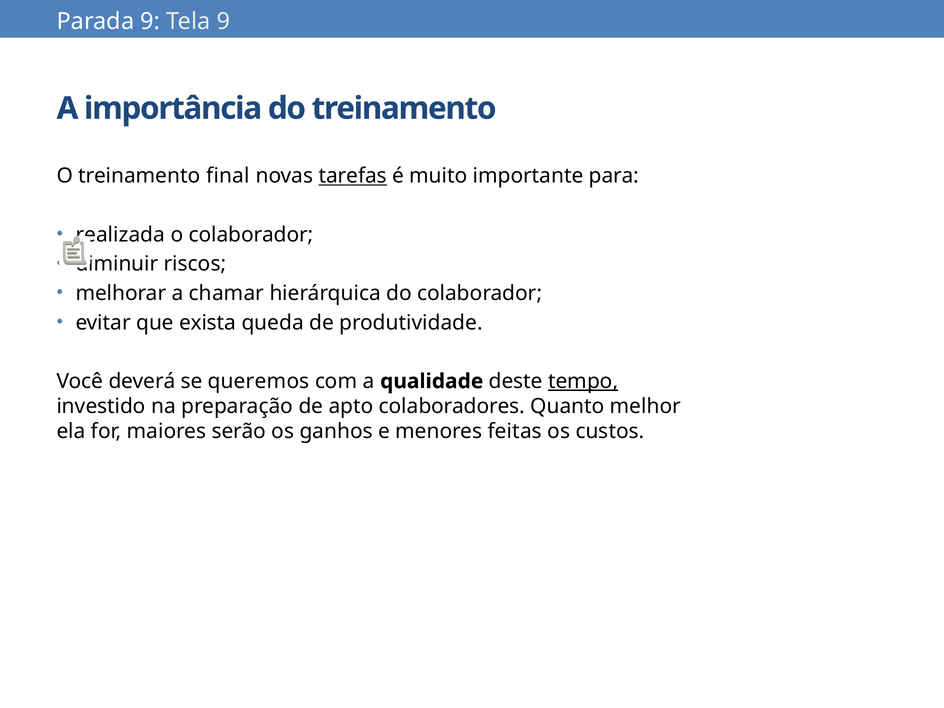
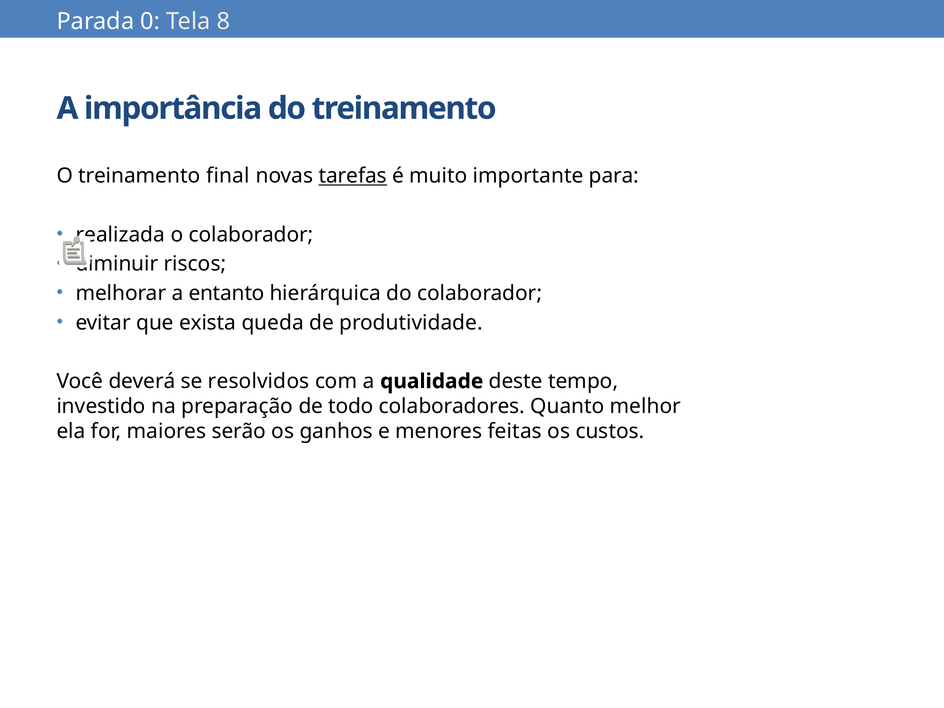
Parada 9: 9 -> 0 (150, 21)
Tela 9: 9 -> 8 (223, 21)
chamar: chamar -> entanto (227, 293)
queremos: queremos -> resolvidos (259, 381)
tempo underline: present -> none (583, 381)
apto: apto -> todo (351, 406)
